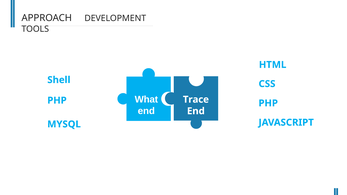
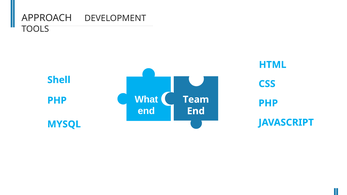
Trace: Trace -> Team (196, 100)
